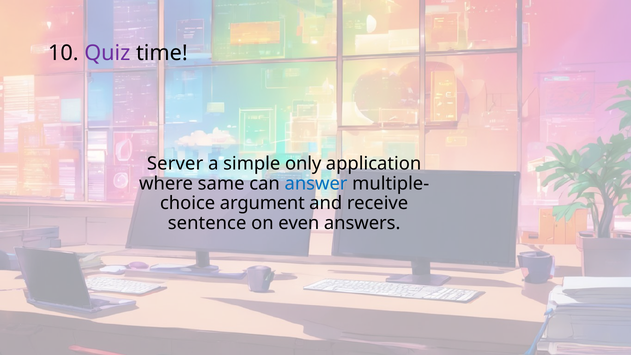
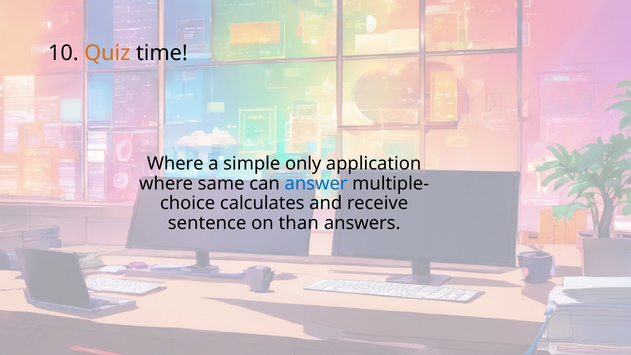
Quiz colour: purple -> orange (107, 53)
Server: Server -> Where (175, 164)
argument: argument -> calculates (262, 203)
even: even -> than (299, 223)
